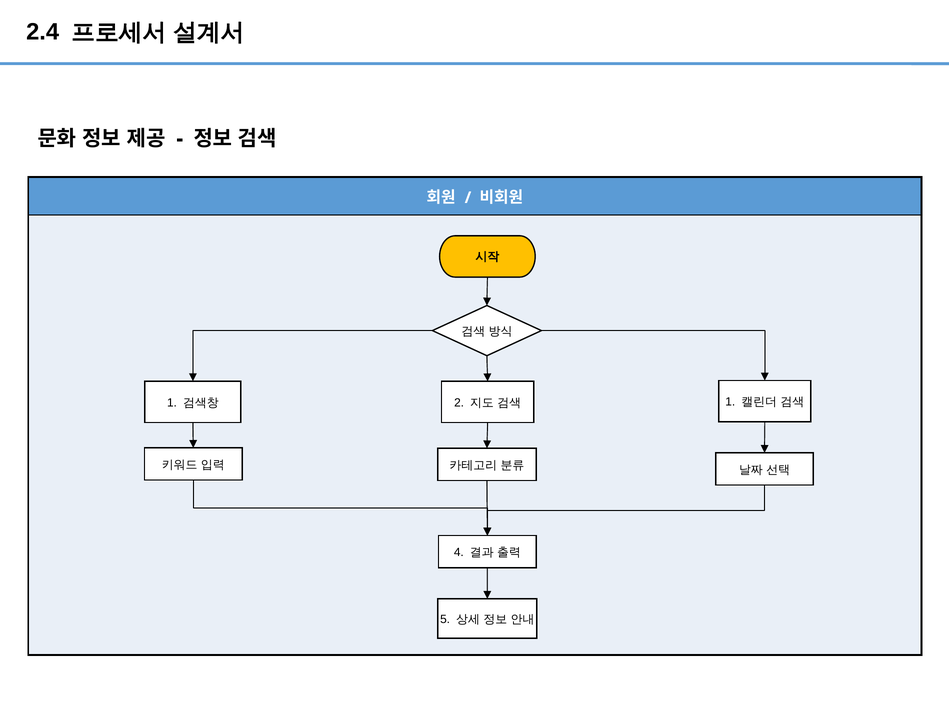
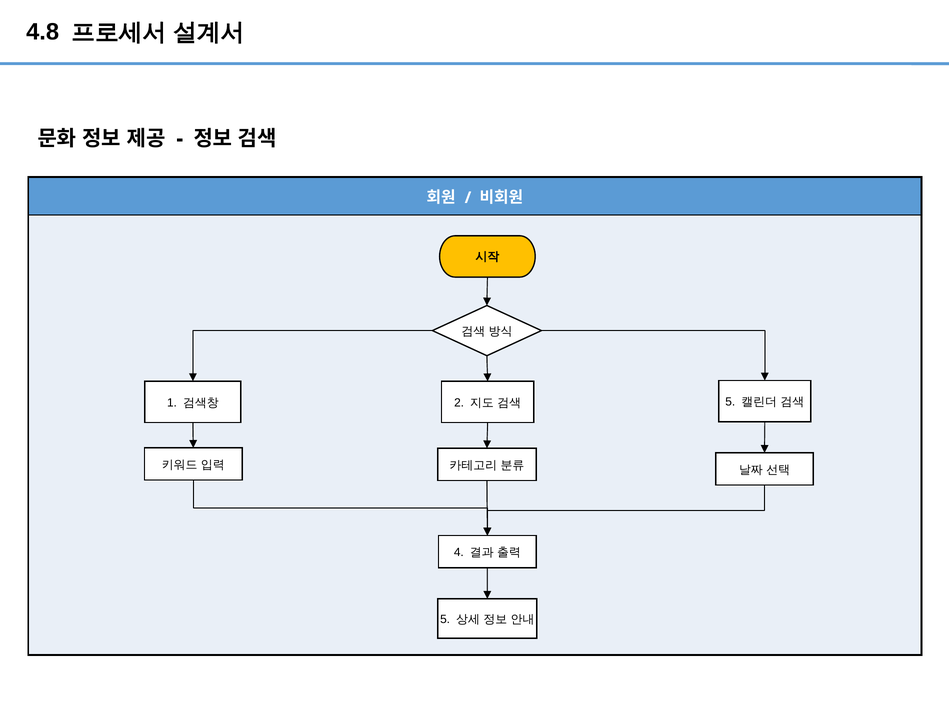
2.4: 2.4 -> 4.8 (43, 32)
1: 1 -> 5 (730, 402)
